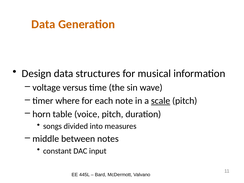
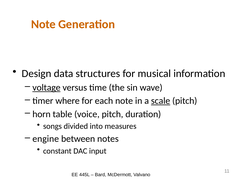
Data: Data -> Note (43, 24)
voltage underline: none -> present (46, 88)
middle: middle -> engine (46, 139)
